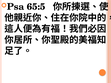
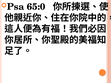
65:5: 65:5 -> 65:0 (36, 7)
